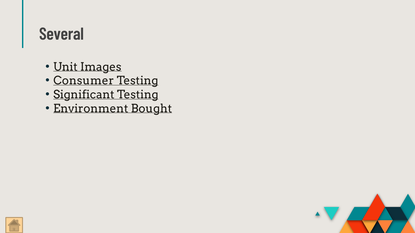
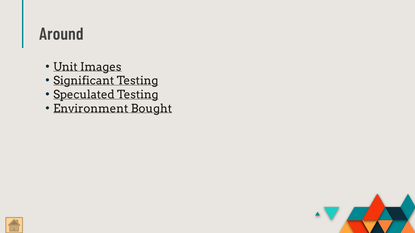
Several: Several -> Around (61, 34)
Consumer: Consumer -> Significant (84, 81)
Significant: Significant -> Speculated (84, 95)
